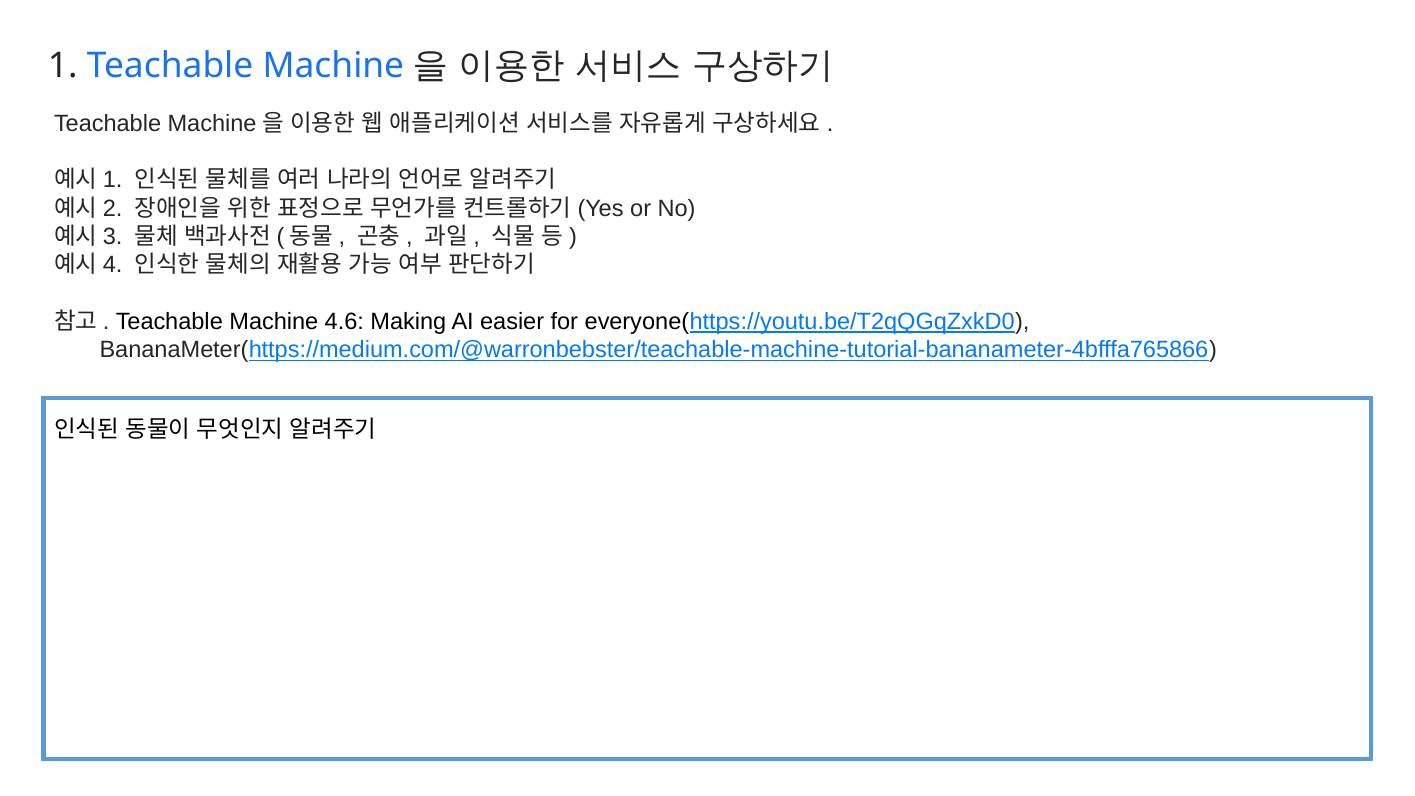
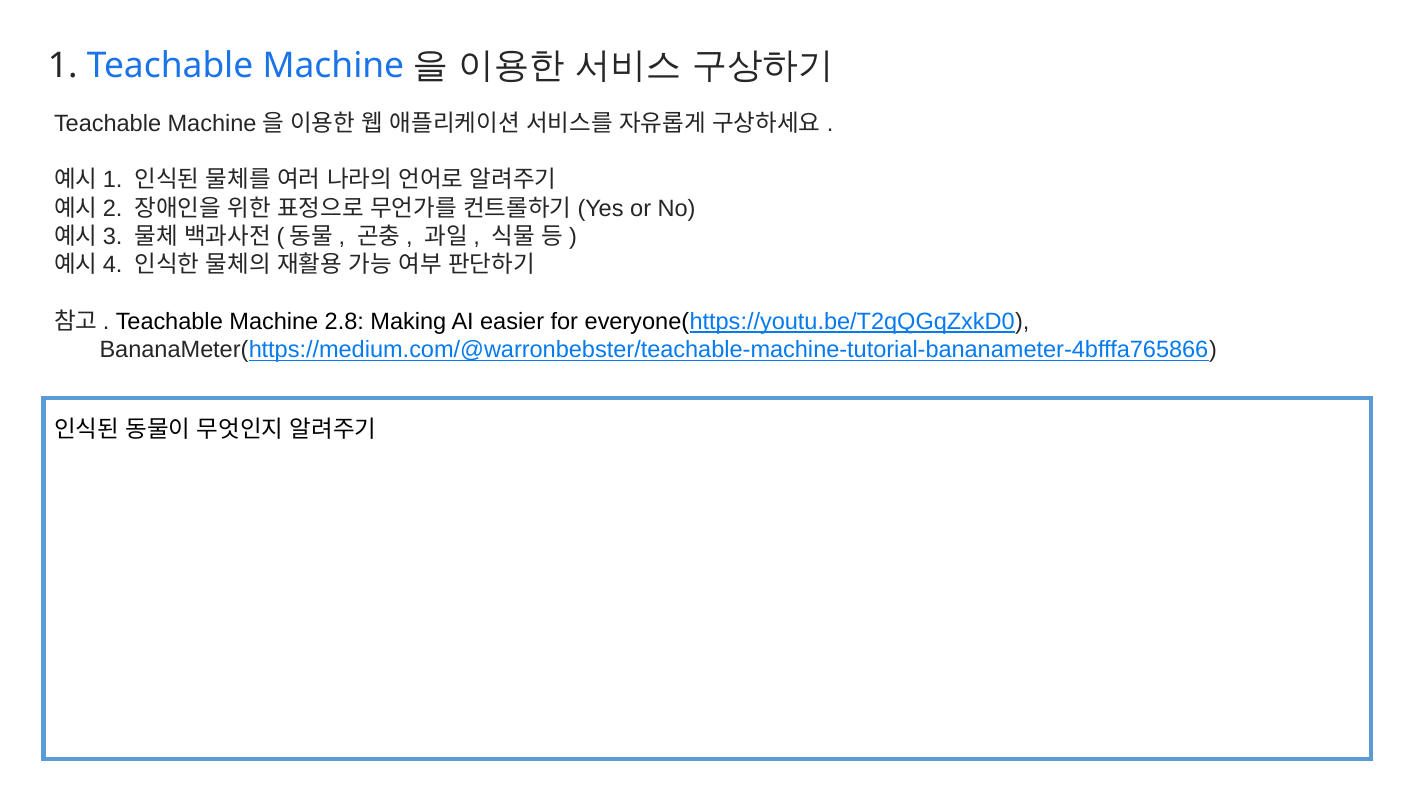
4.6: 4.6 -> 2.8 (344, 321)
